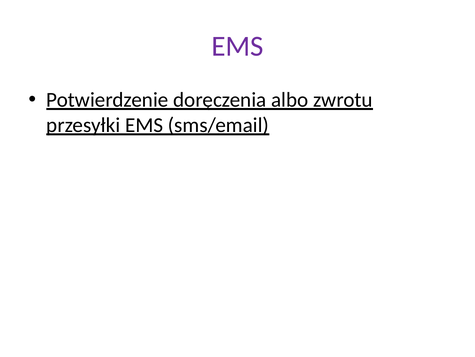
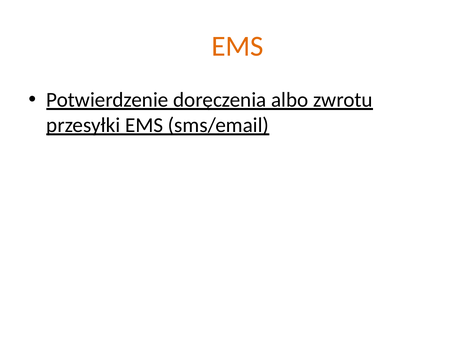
EMS colour: purple -> orange (237, 46)
